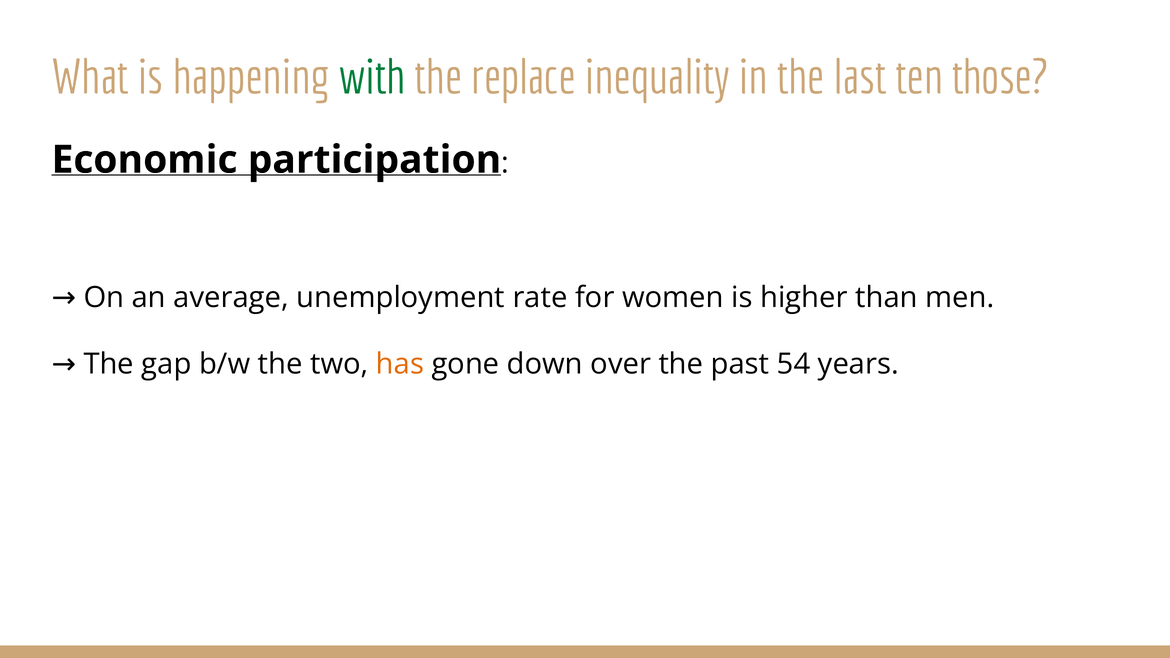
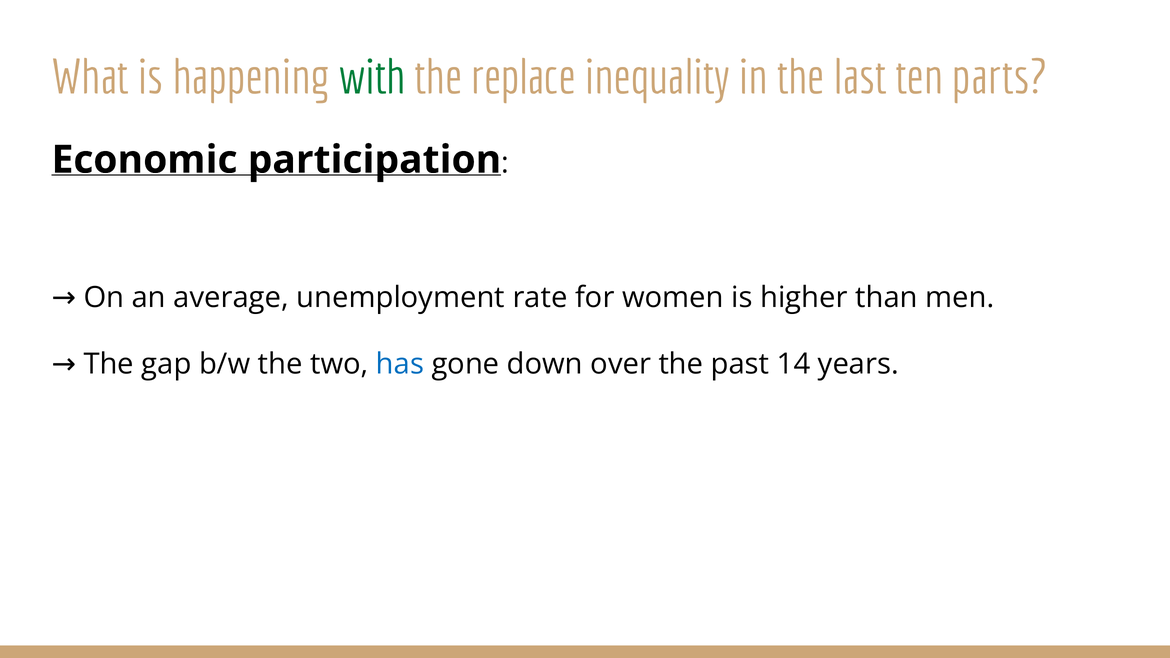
those: those -> parts (1000, 77)
has colour: orange -> blue (400, 364)
54: 54 -> 14 (794, 364)
